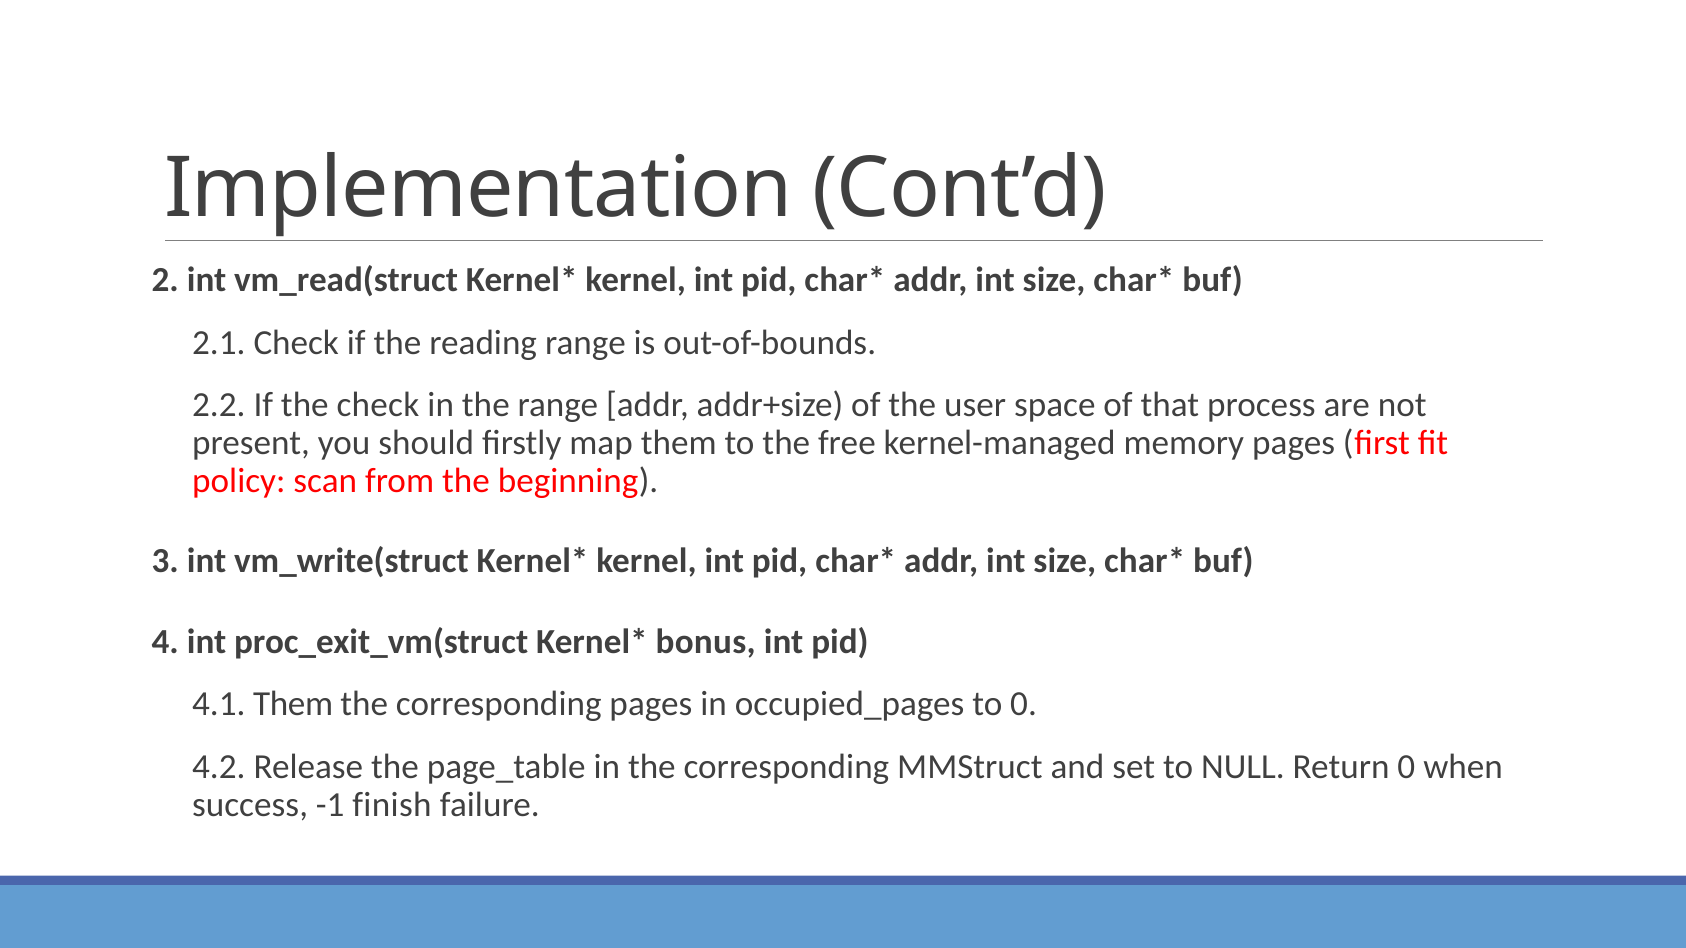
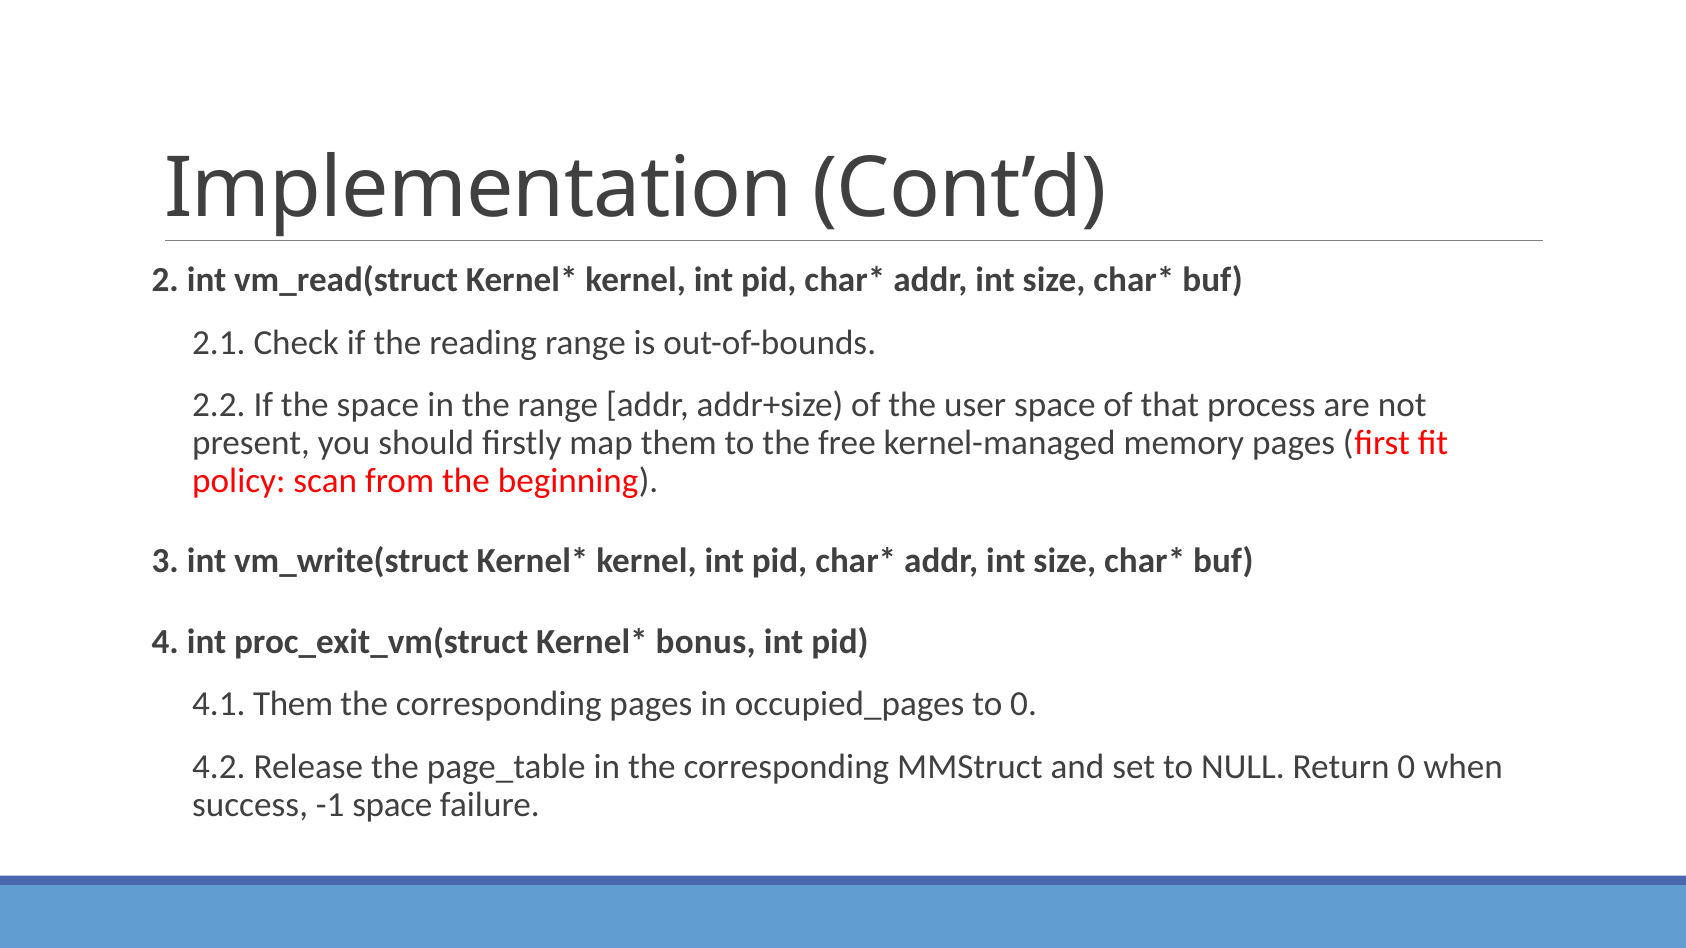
the check: check -> space (378, 406)
-1 finish: finish -> space (392, 805)
